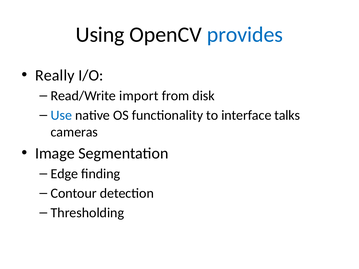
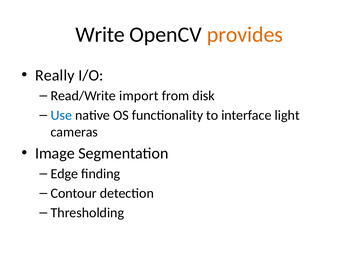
Using: Using -> Write (100, 35)
provides colour: blue -> orange (245, 35)
talks: talks -> light (287, 115)
